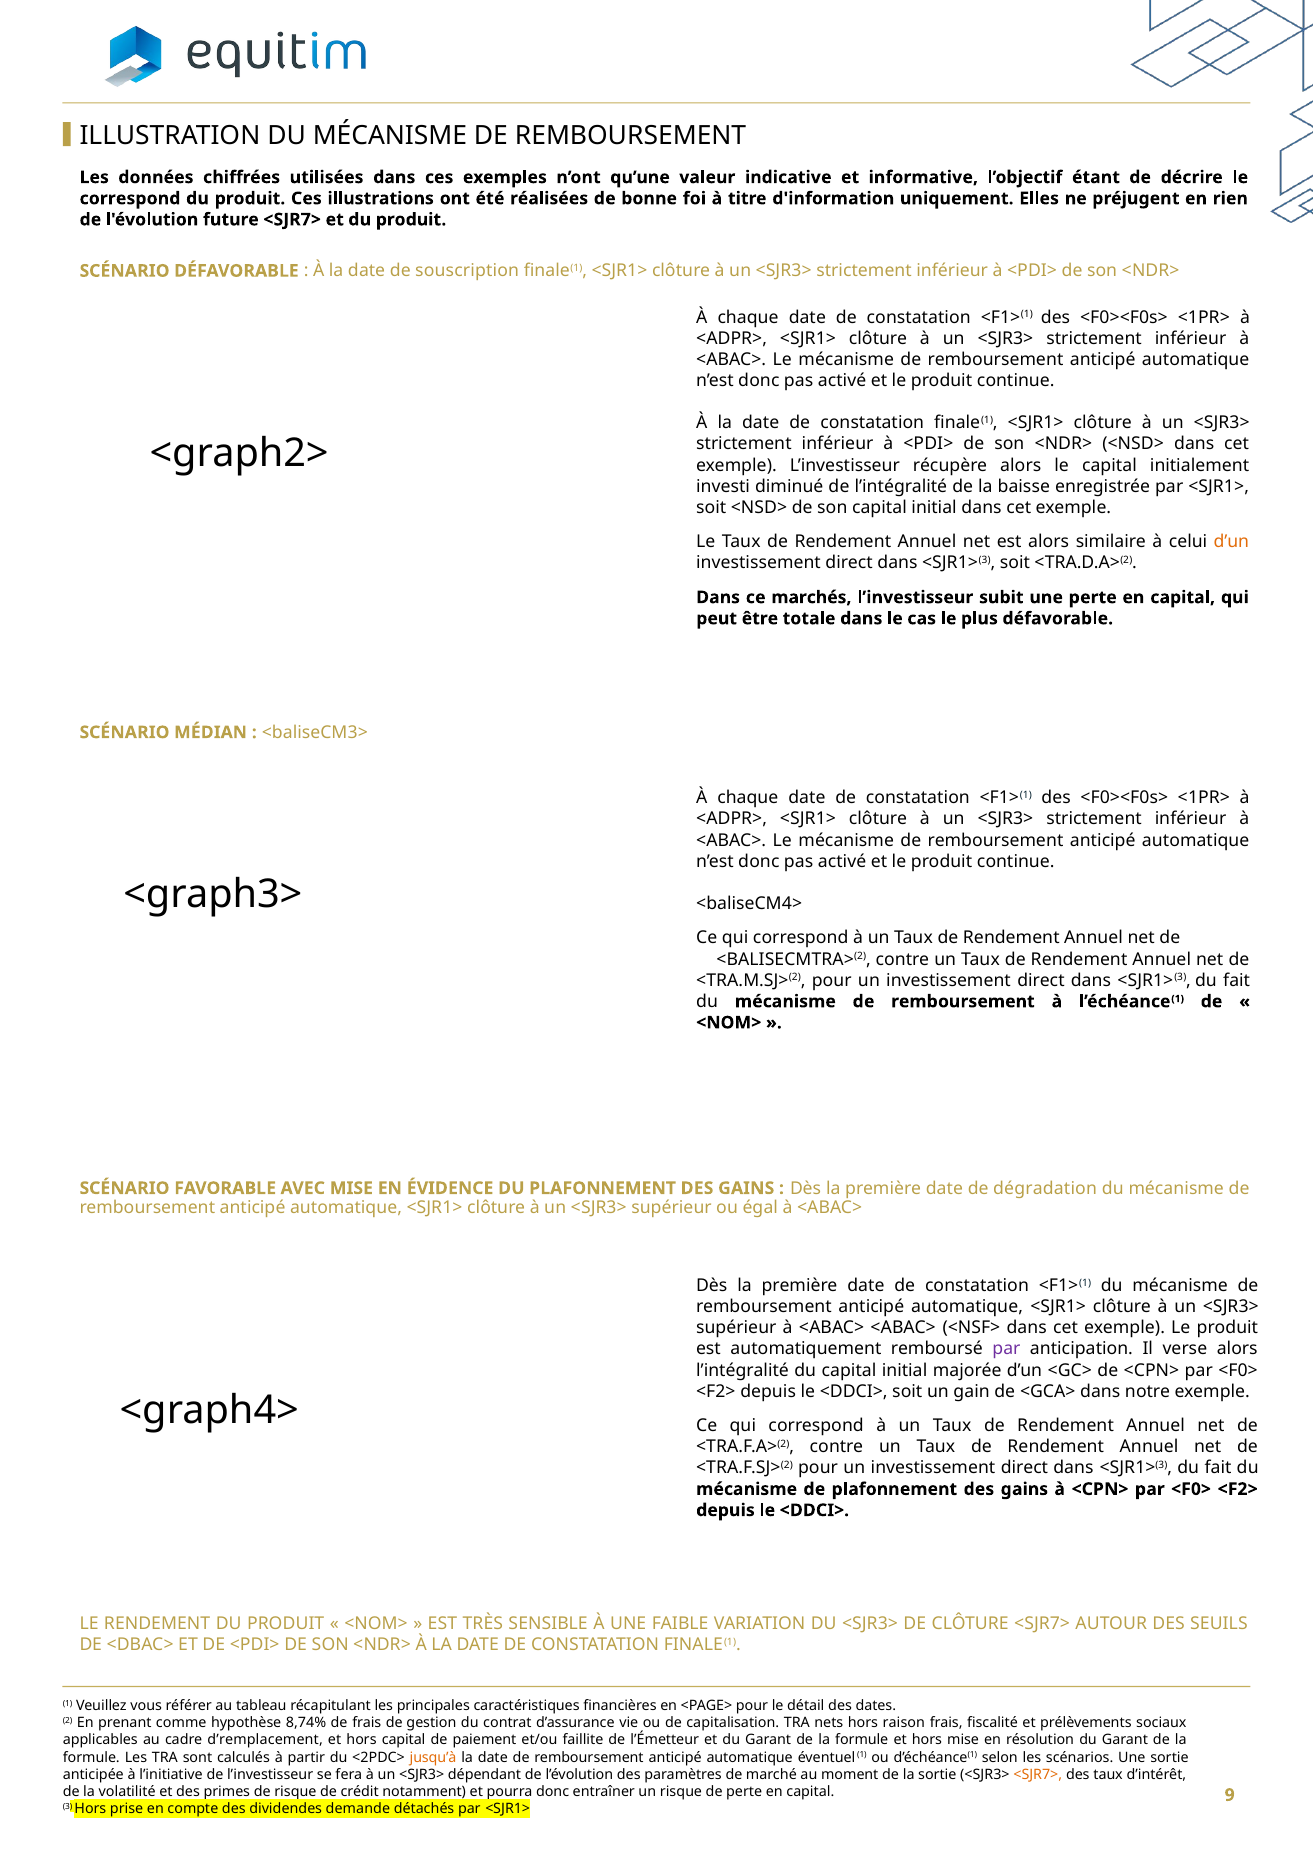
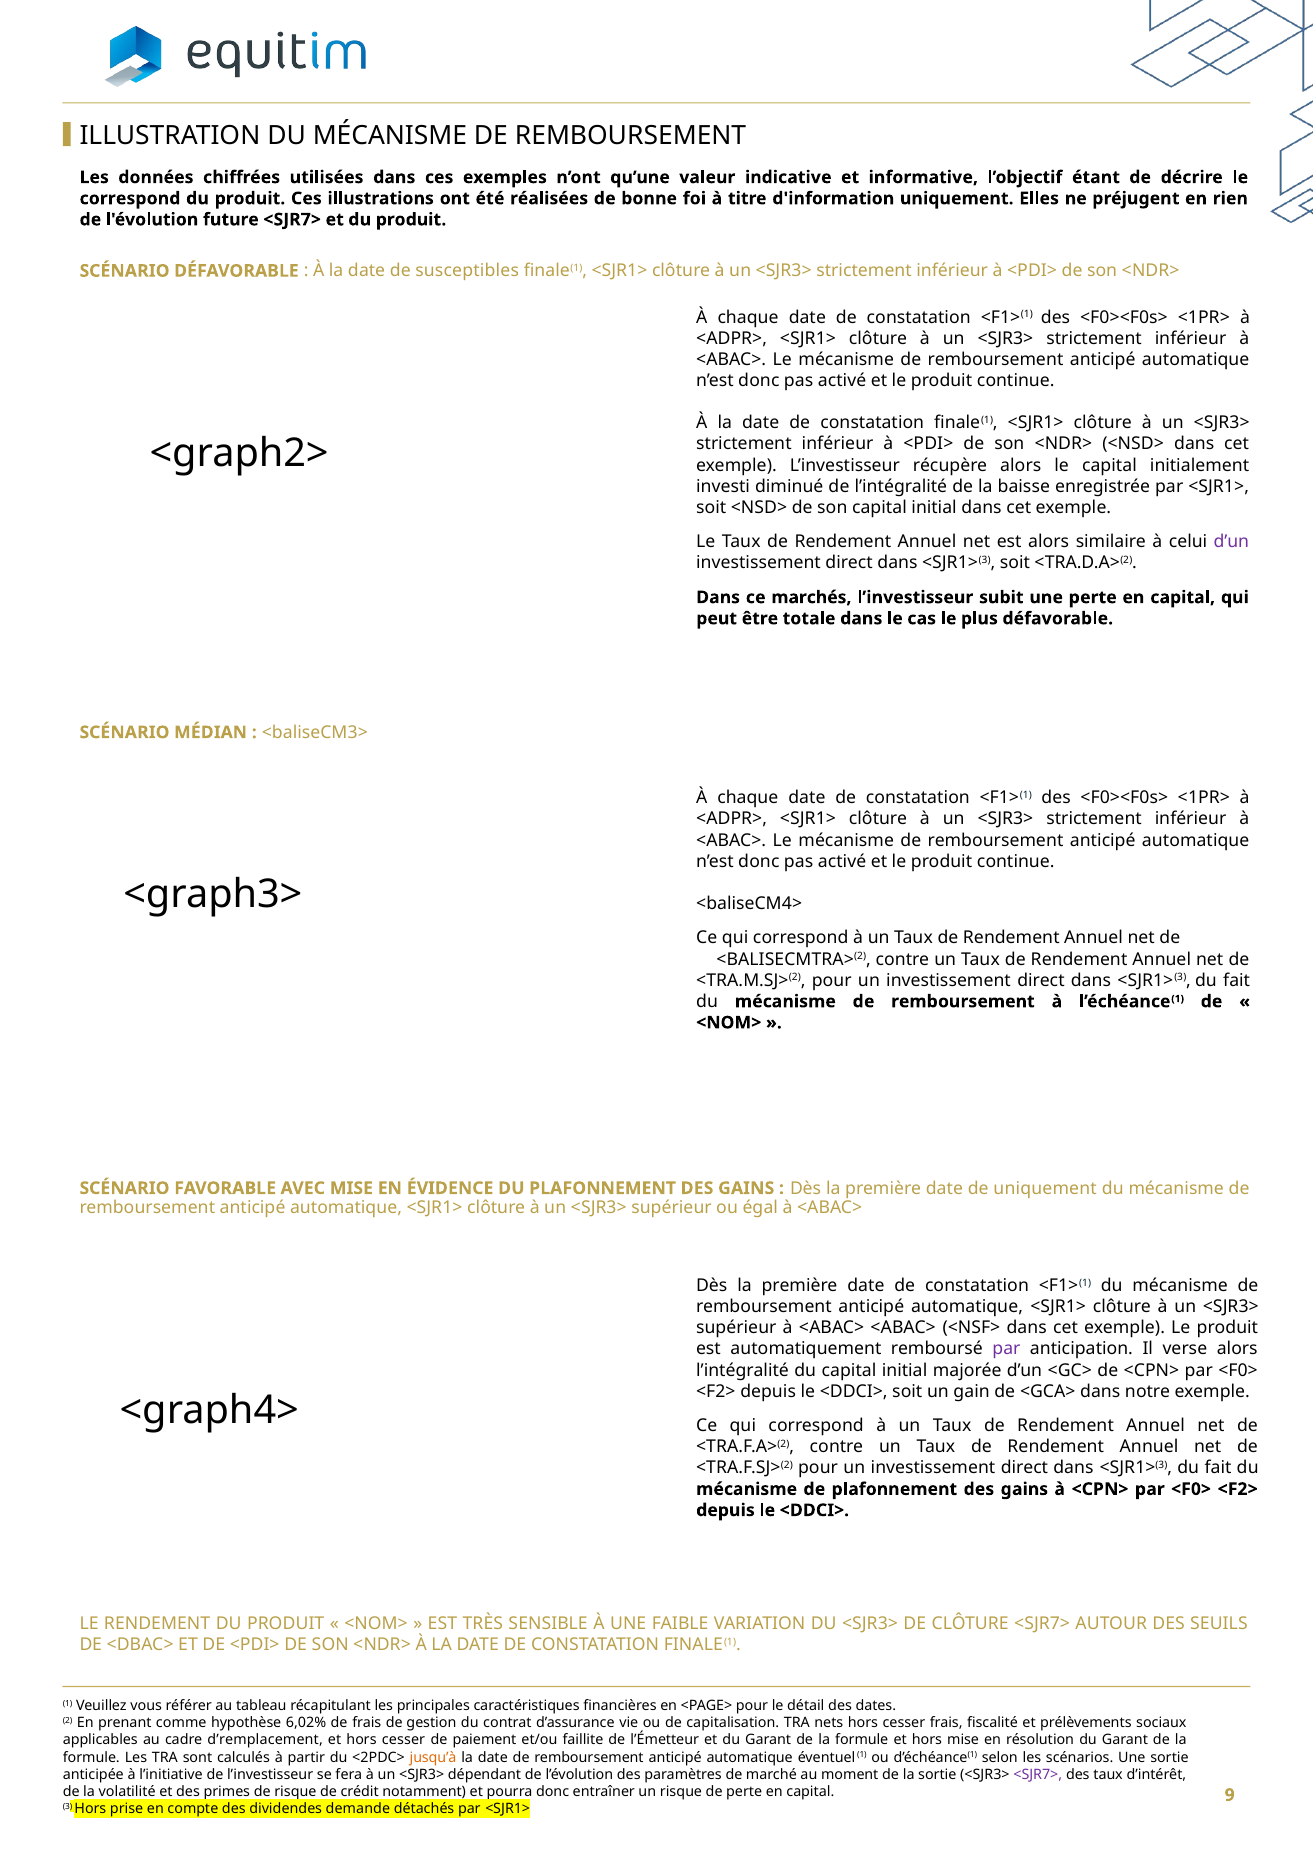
souscription: souscription -> susceptibles (467, 271)
d’un colour: orange -> purple (1231, 542)
de dégradation: dégradation -> uniquement (1045, 1188)
8,74%: 8,74% -> 6,02% (306, 1723)
nets hors raison: raison -> cesser (904, 1723)
et hors capital: capital -> cesser (403, 1740)
<SJR7> colour: orange -> purple (1038, 1775)
